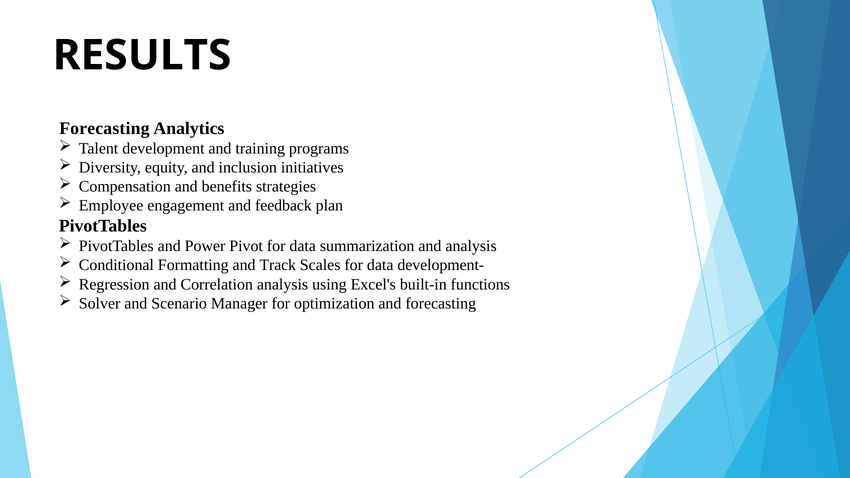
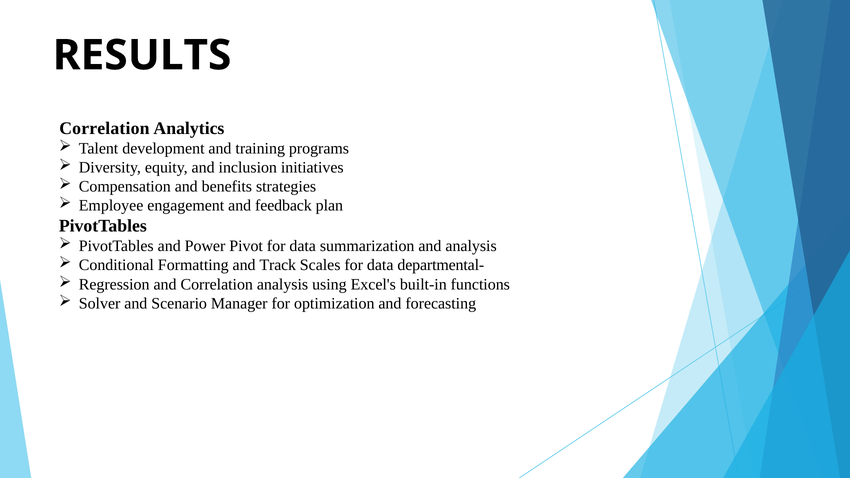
Forecasting: Forecasting -> Correlation (104, 128)
development-: development- -> departmental- (441, 265)
